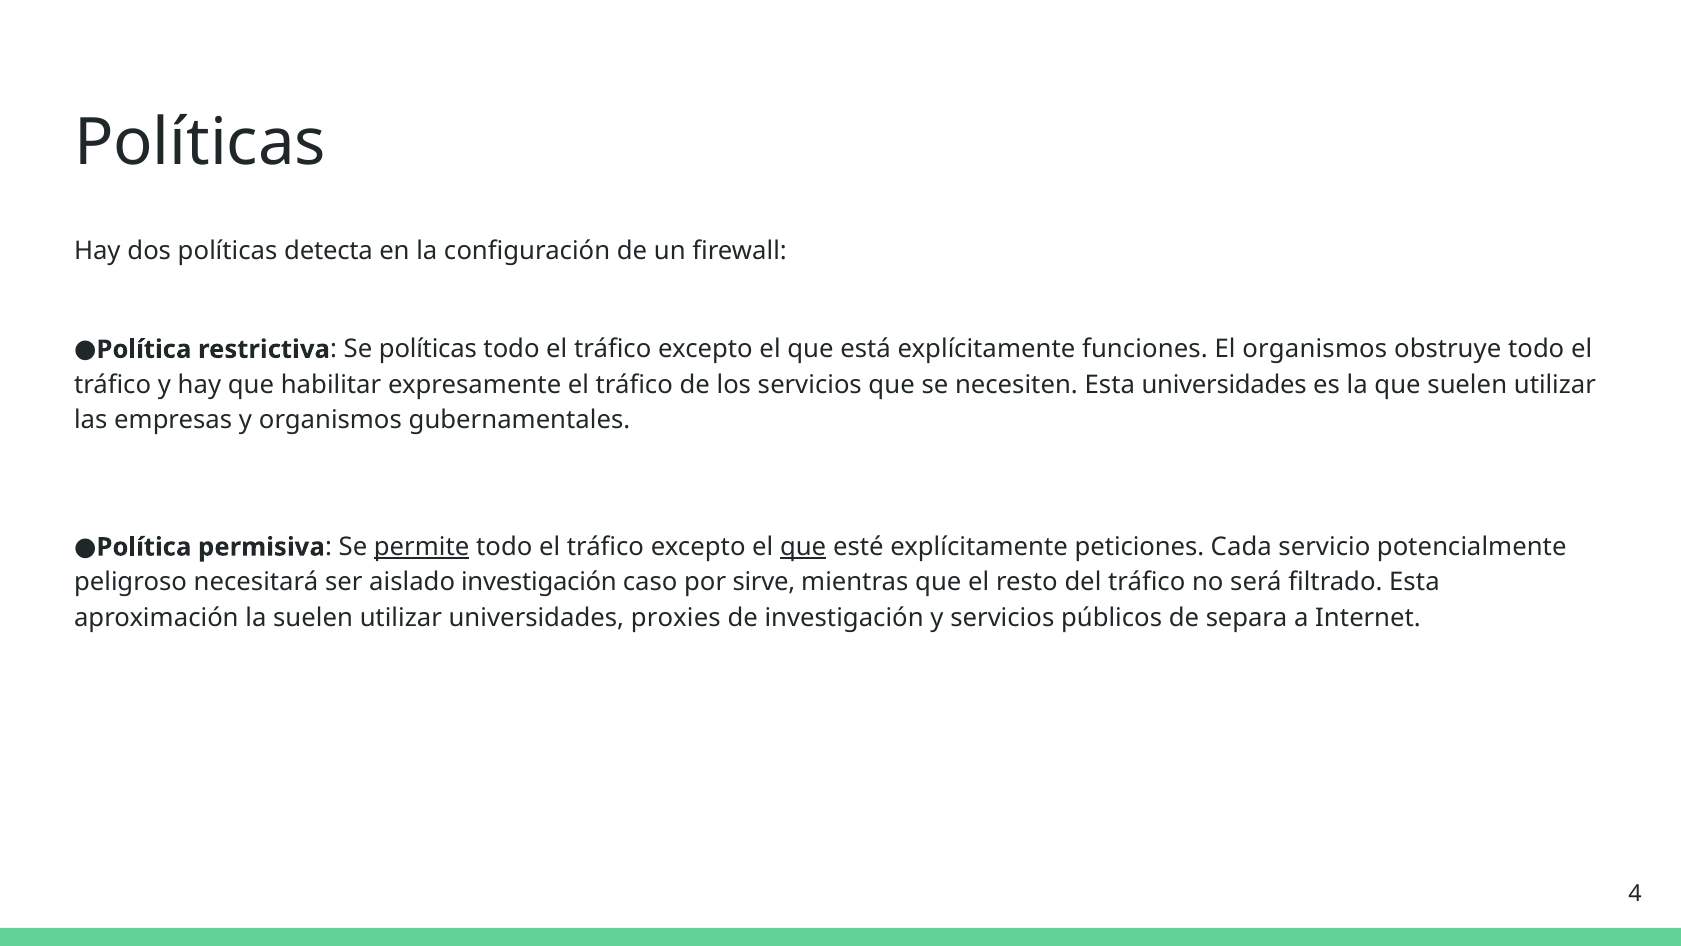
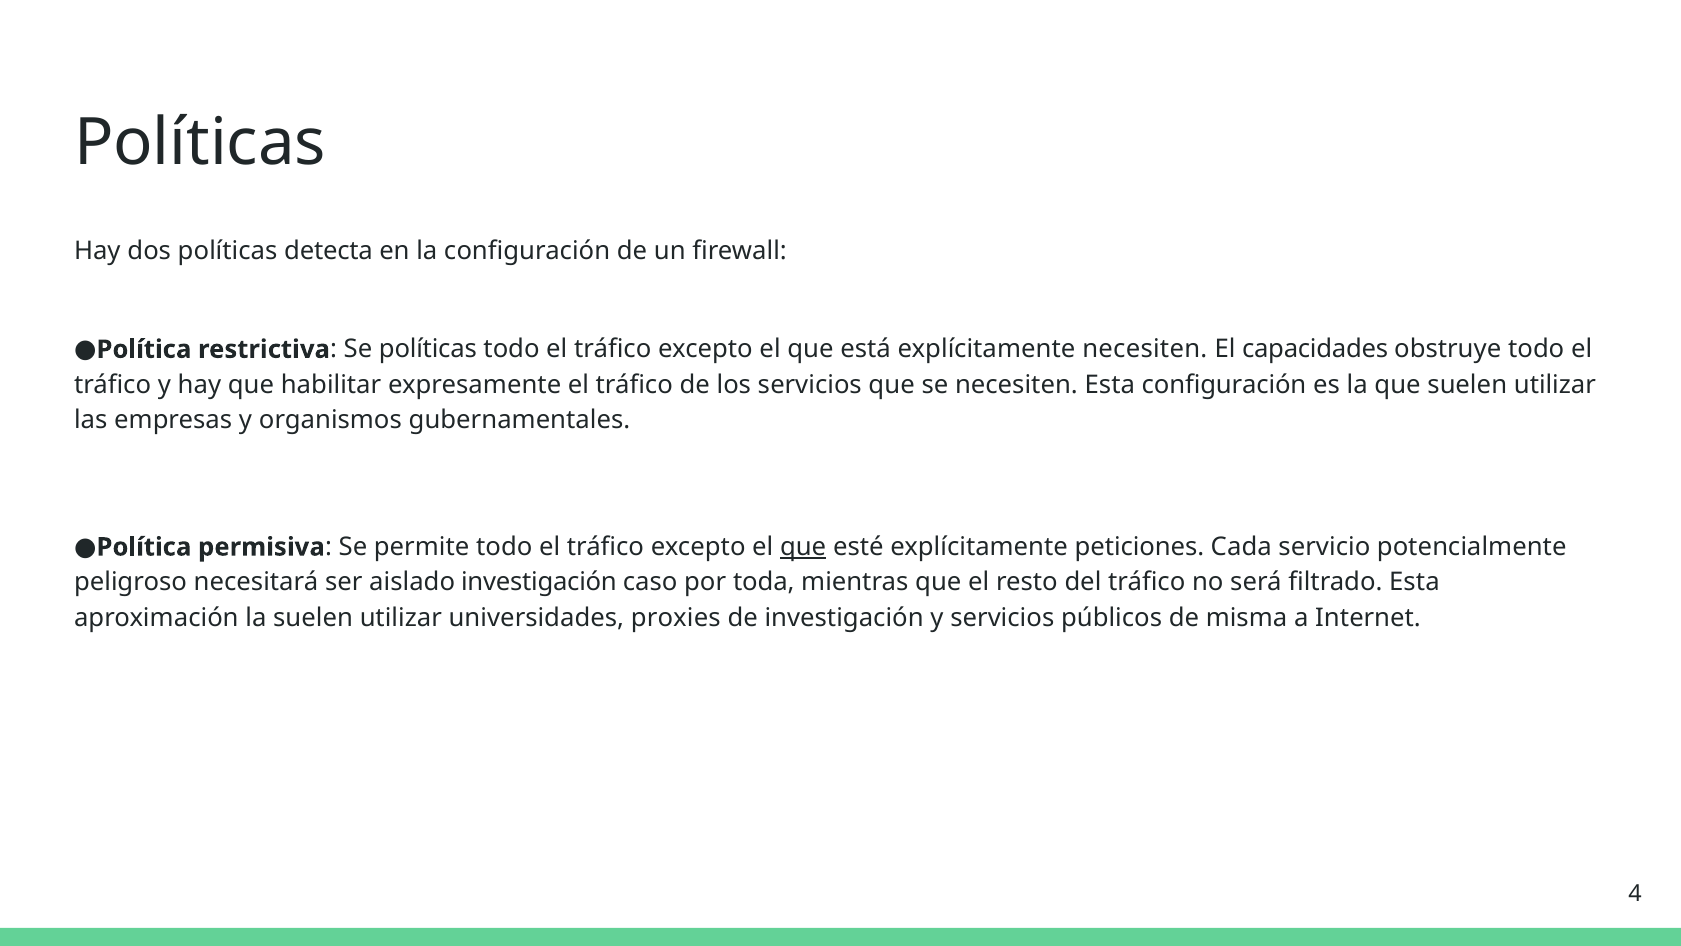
explícitamente funciones: funciones -> necesiten (1145, 349)
El organismos: organismos -> capacidades (1315, 349)
Esta universidades: universidades -> configuración (1224, 385)
permite underline: present -> none (422, 547)
sirve: sirve -> toda (764, 582)
separa: separa -> misma (1247, 618)
